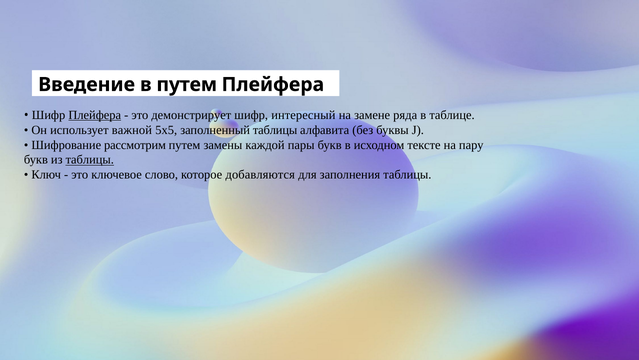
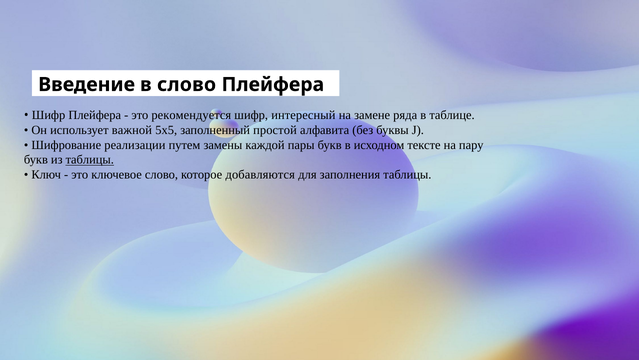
в путем: путем -> слово (187, 84)
Плейфера underline: present -> none (95, 115)
демонстрирует: демонстрирует -> рекомендуется (191, 115)
заполненный таблицы: таблицы -> простой (275, 130)
рассмотрим: рассмотрим -> реализации (135, 145)
